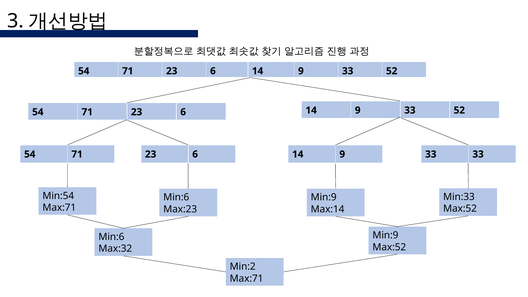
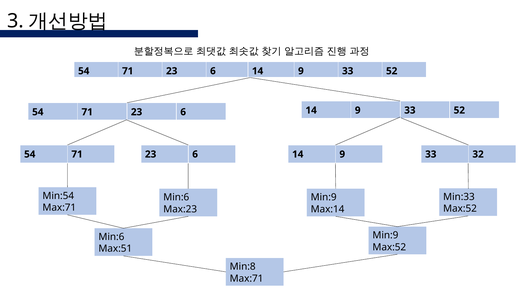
33 33: 33 -> 32 (478, 154)
Max:32: Max:32 -> Max:51 (115, 249)
Min:2: Min:2 -> Min:8 (243, 267)
